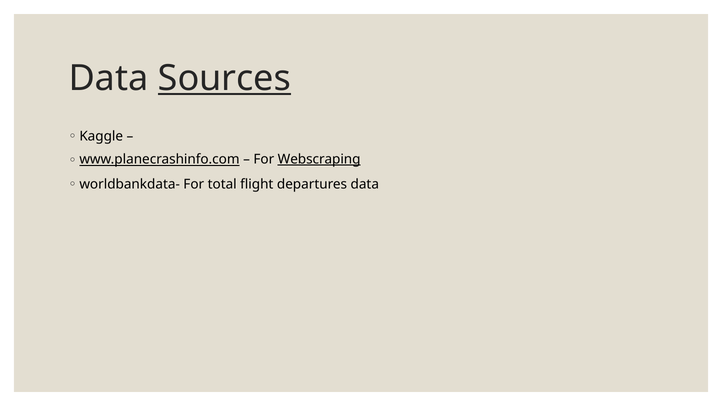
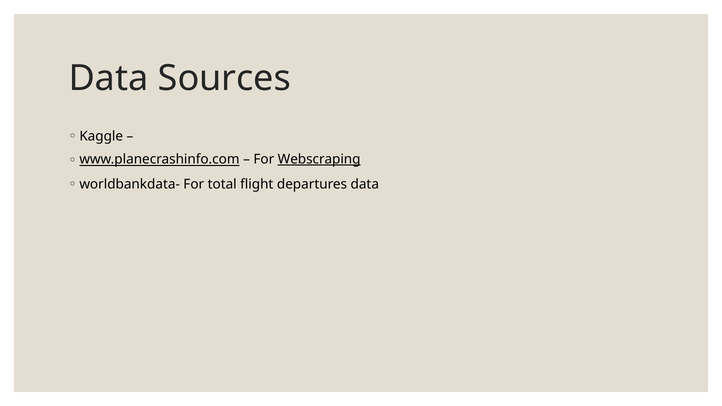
Sources underline: present -> none (224, 78)
